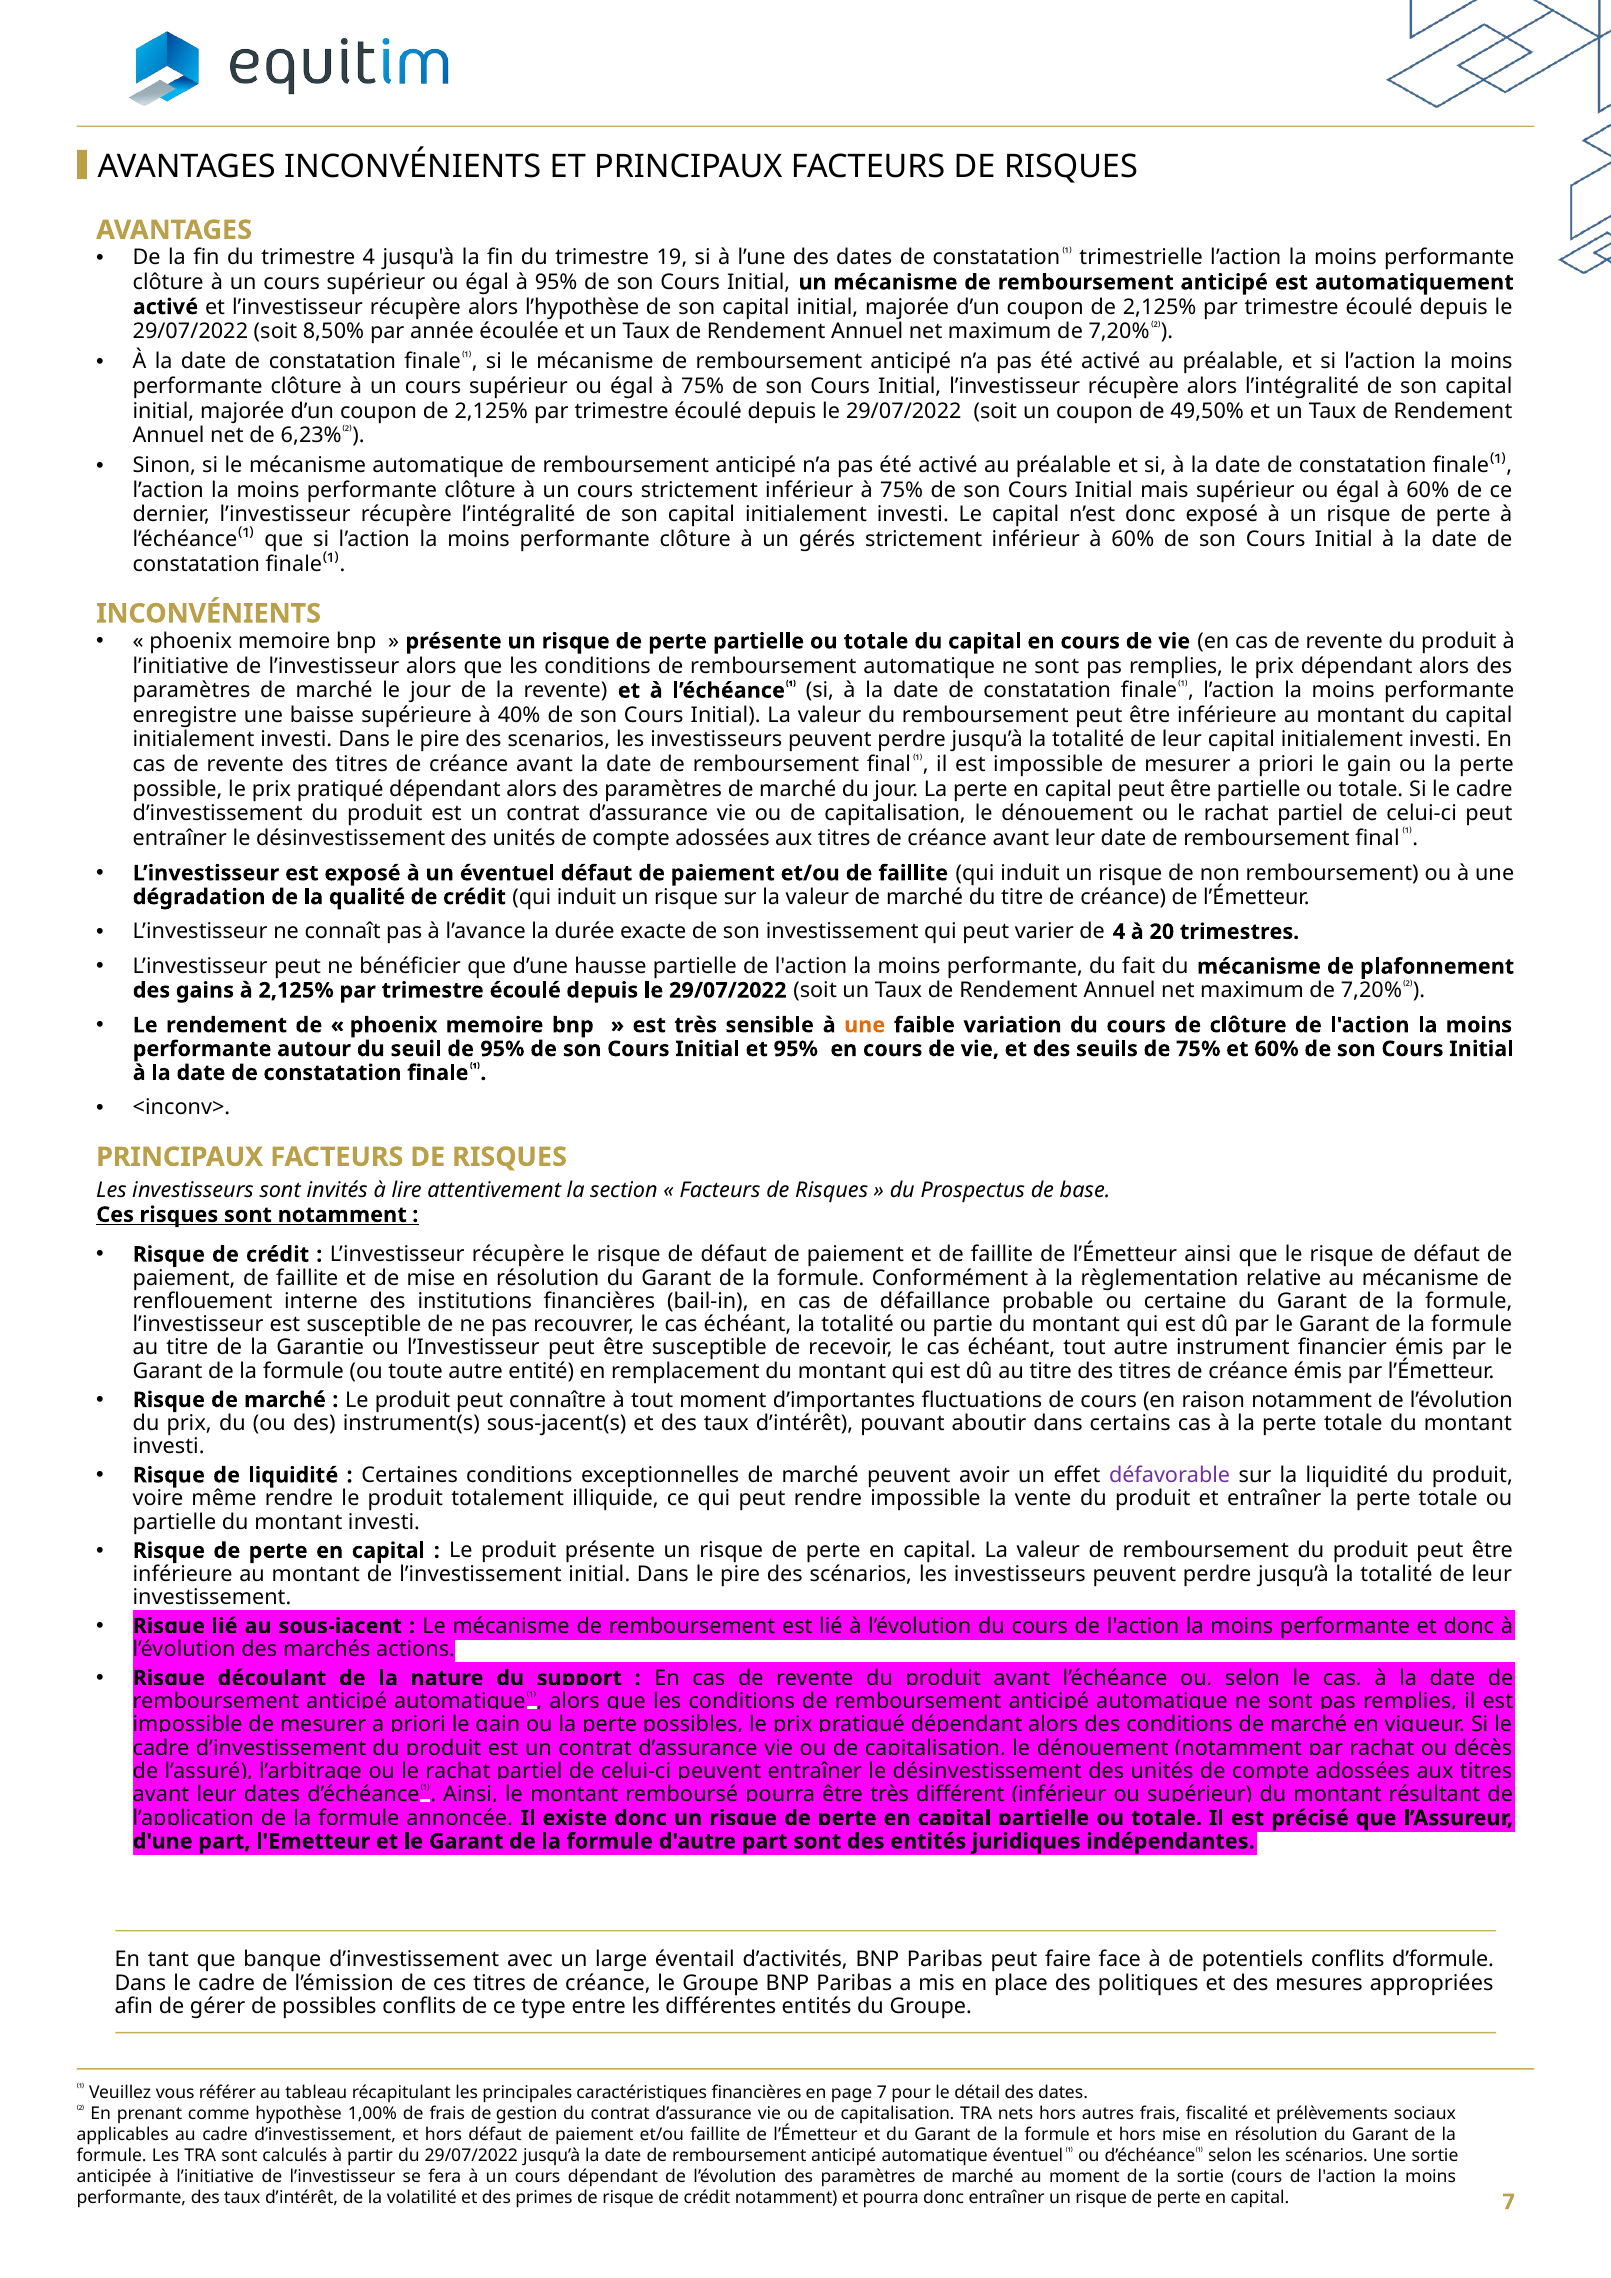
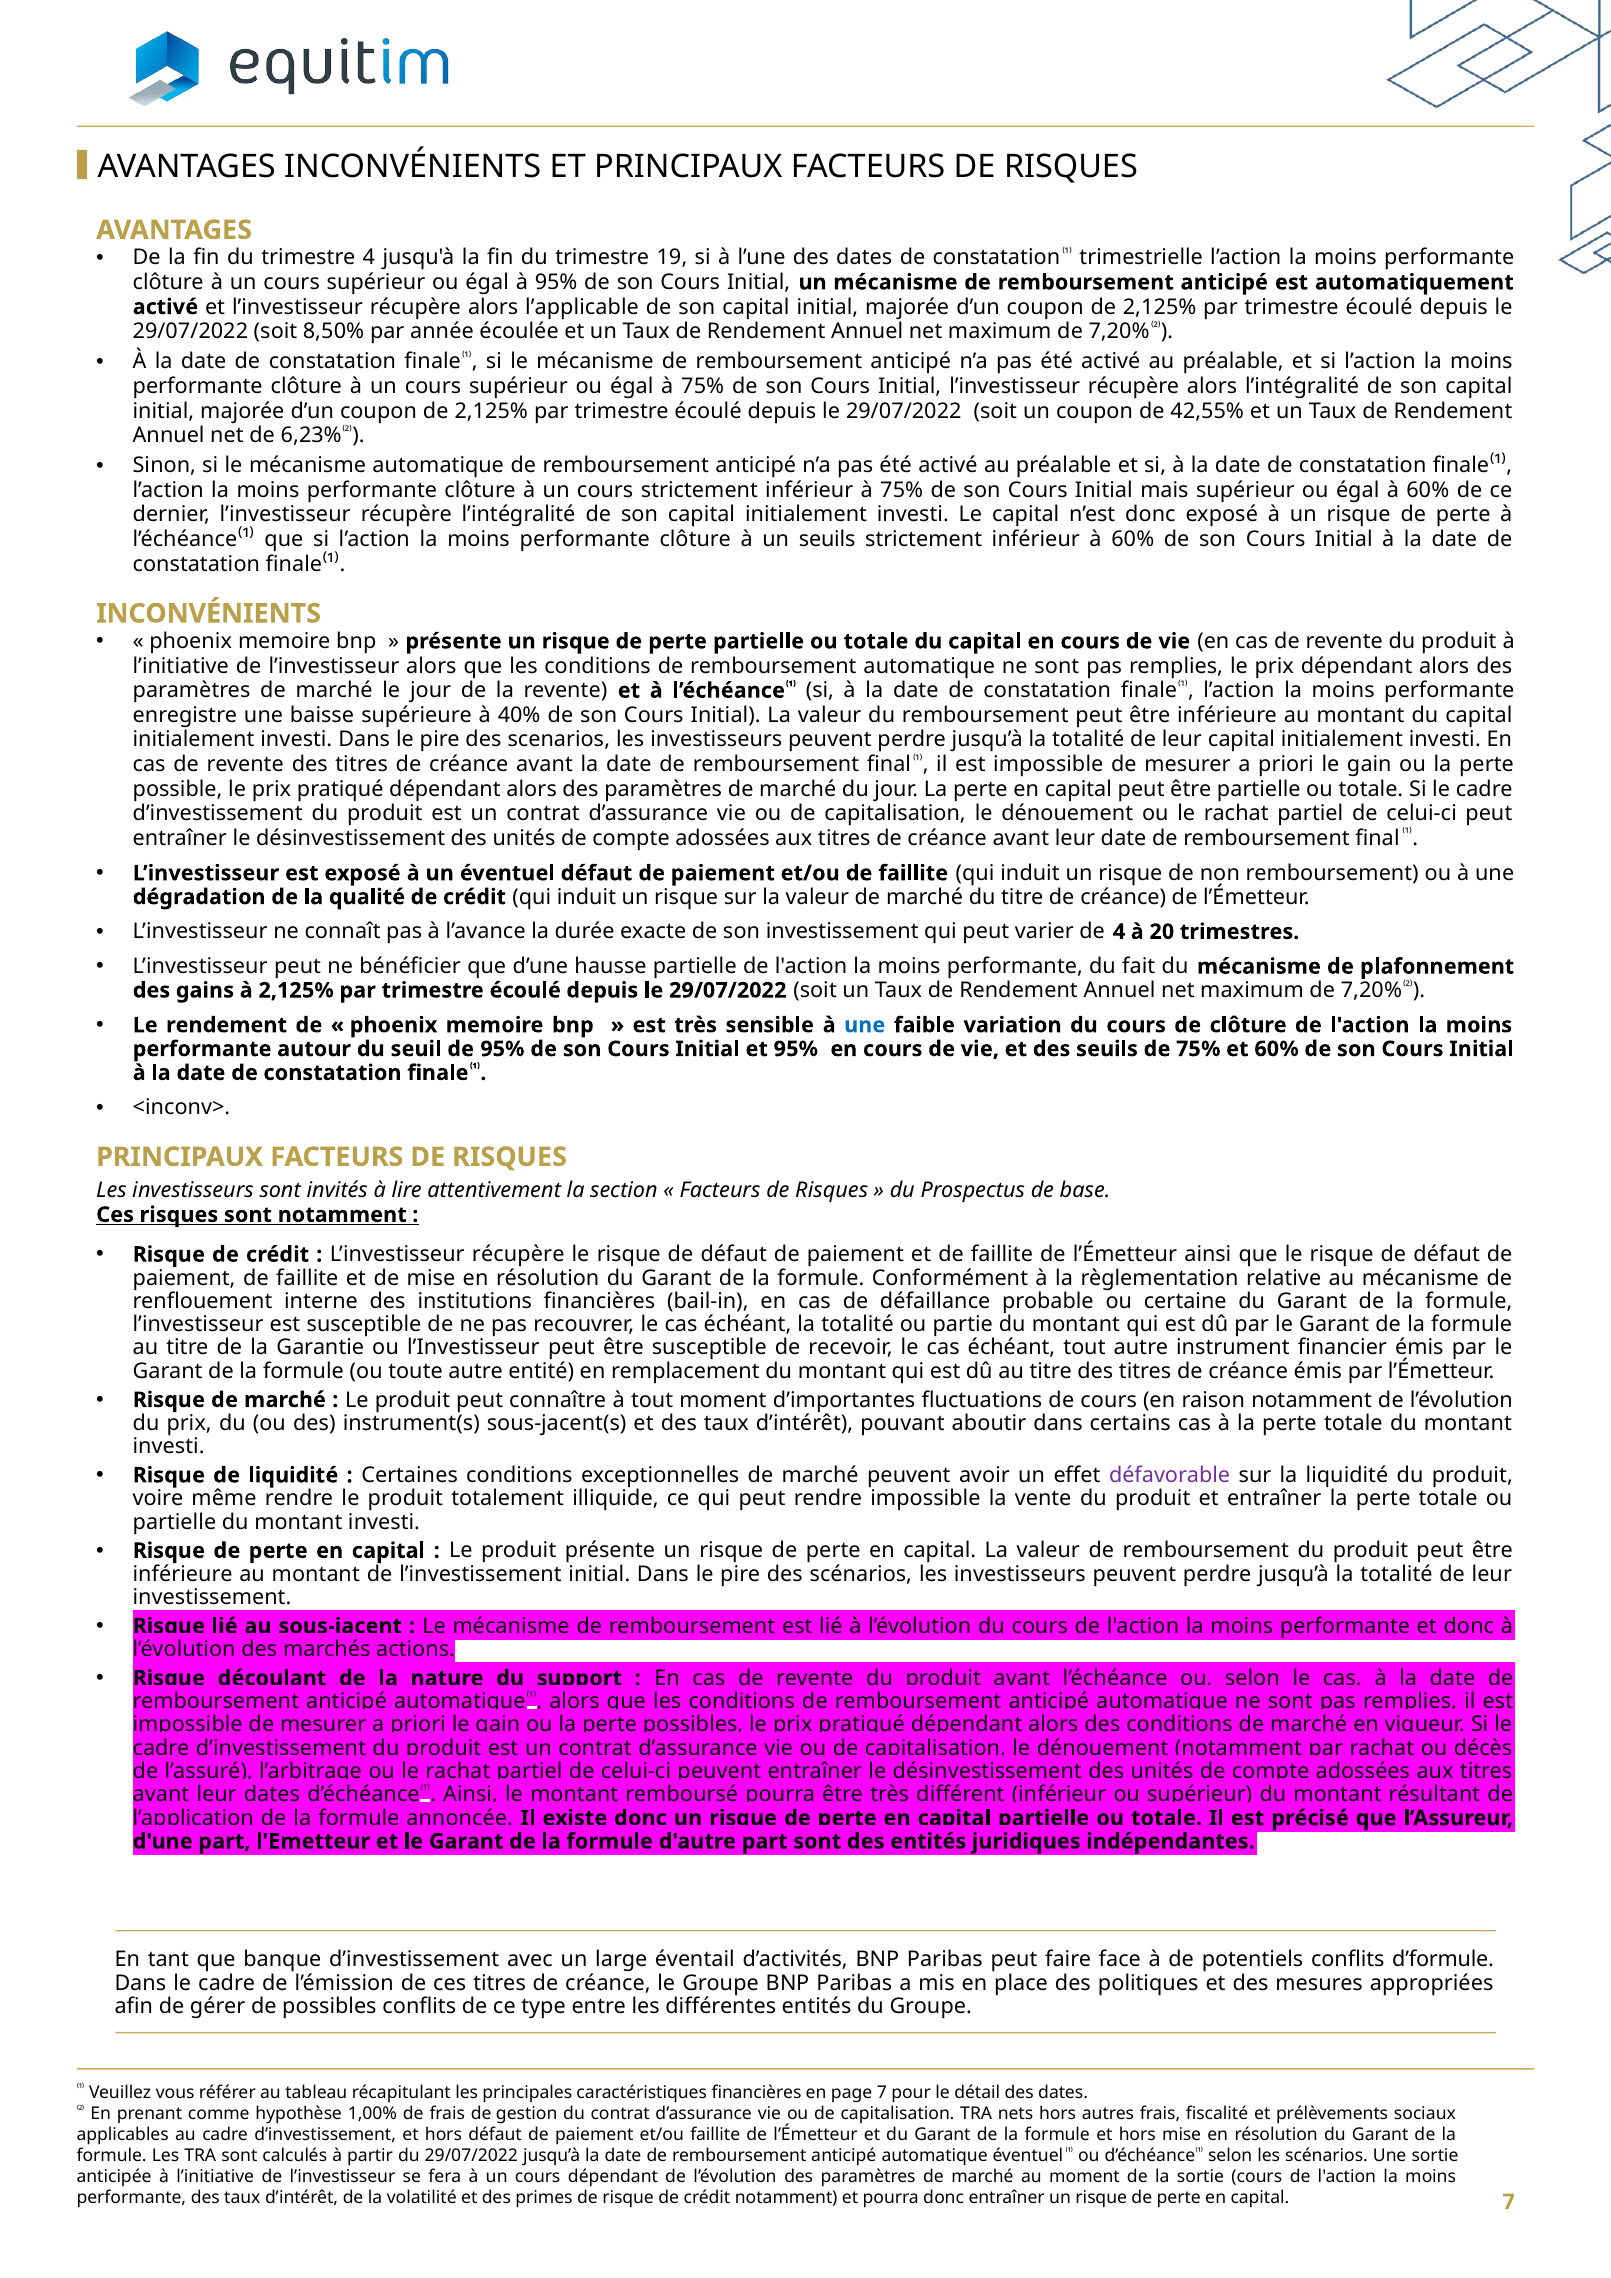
l’hypothèse: l’hypothèse -> l’applicable (582, 307)
49,50%: 49,50% -> 42,55% (1207, 411)
un gérés: gérés -> seuils (827, 540)
une colour: orange -> blue (865, 1025)
